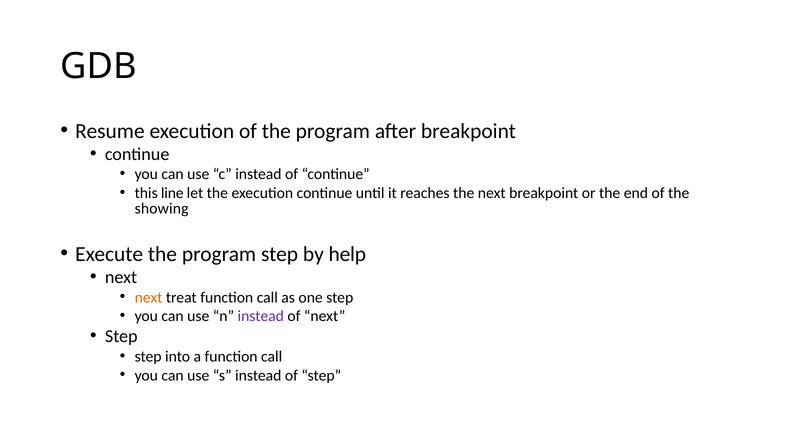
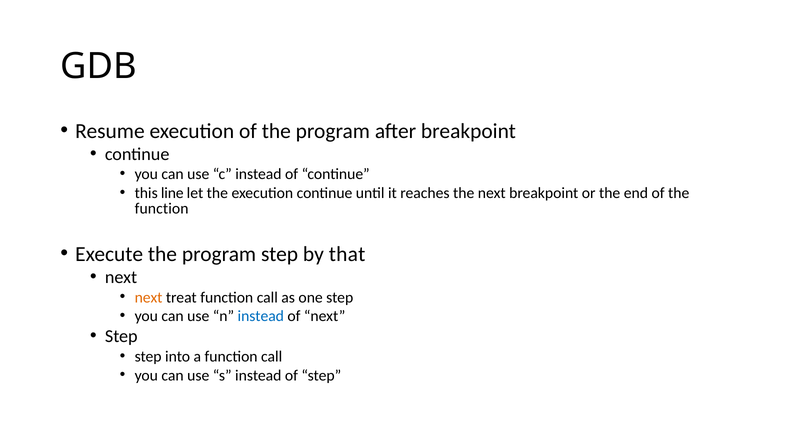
showing: showing -> function (162, 209)
help: help -> that (347, 254)
instead colour: purple -> blue (261, 317)
